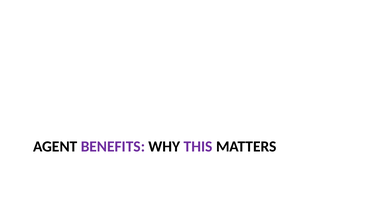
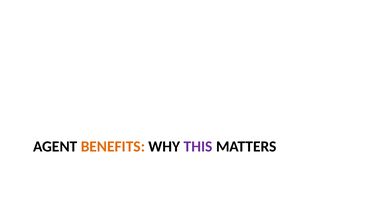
BENEFITS colour: purple -> orange (113, 146)
